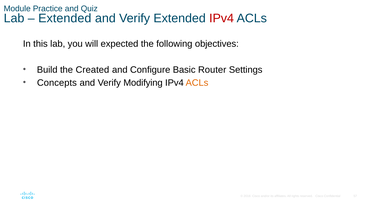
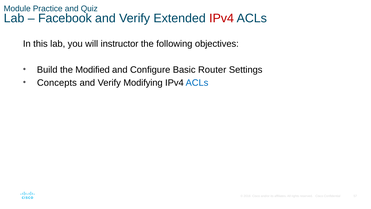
Extended: Extended -> Facebook (65, 18)
expected: expected -> instructor (120, 44)
Created: Created -> Modified (93, 70)
ACLs colour: orange -> blue (197, 83)
